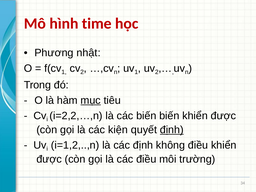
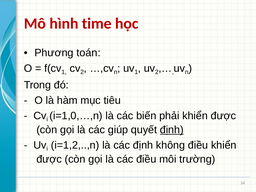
nhật: nhật -> toán (89, 53)
mục underline: present -> none (91, 100)
i=2,2,…,n: i=2,2,…,n -> i=1,0,…,n (76, 116)
biến biến: biến -> phải (169, 116)
kiện: kiện -> giúp (118, 130)
